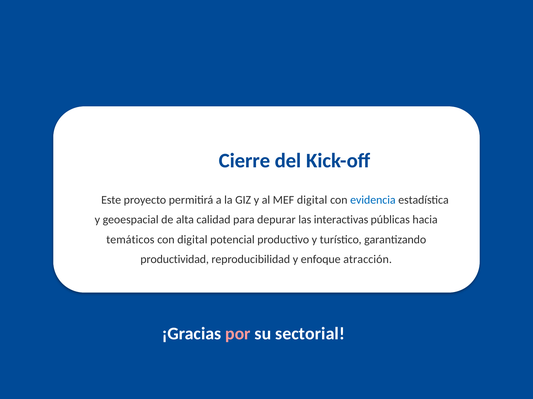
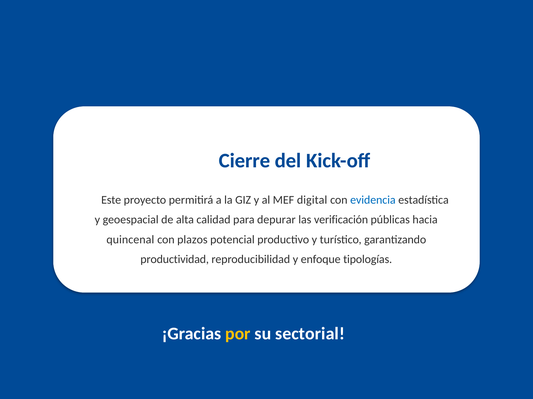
interactivas: interactivas -> verificación (341, 220)
temáticos: temáticos -> quincenal (130, 240)
con digital: digital -> plazos (192, 240)
atracción: atracción -> tipologías (368, 260)
por colour: pink -> yellow (238, 334)
